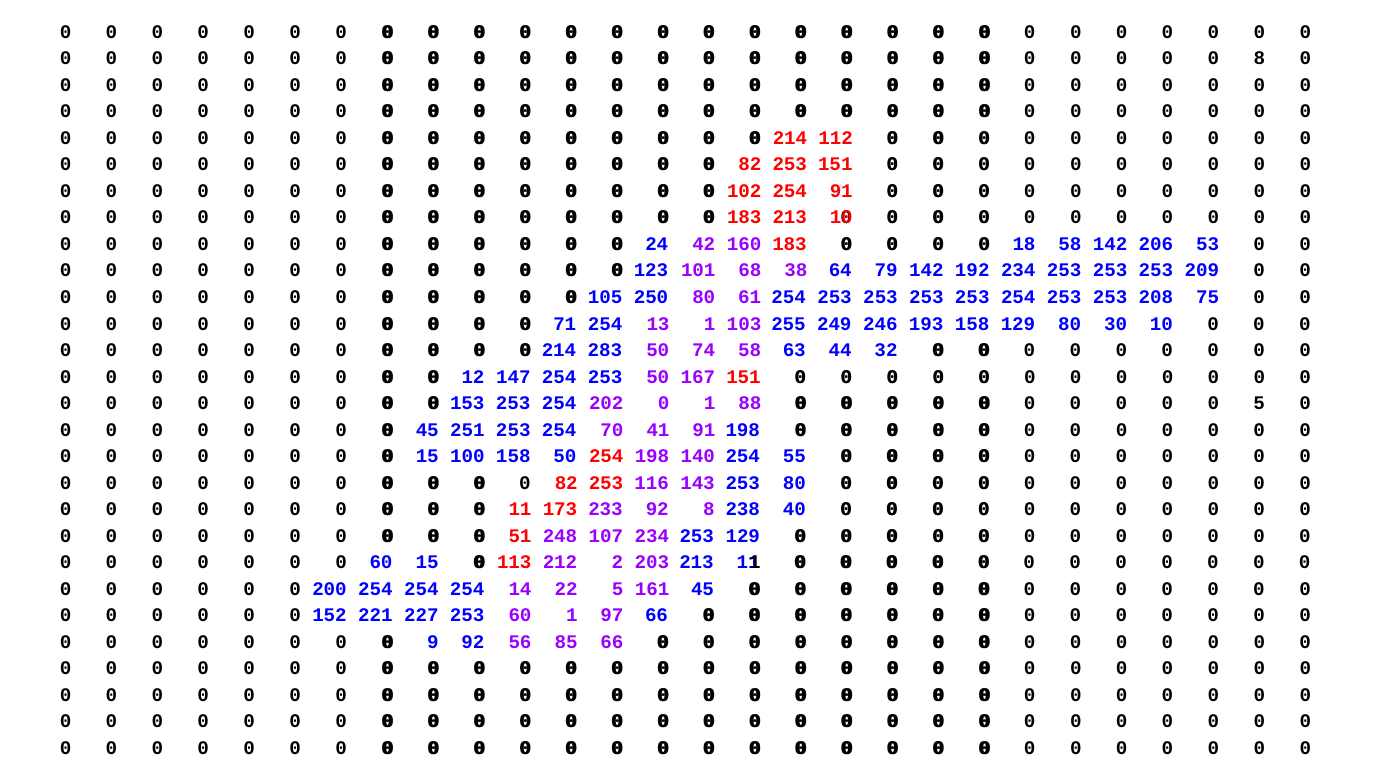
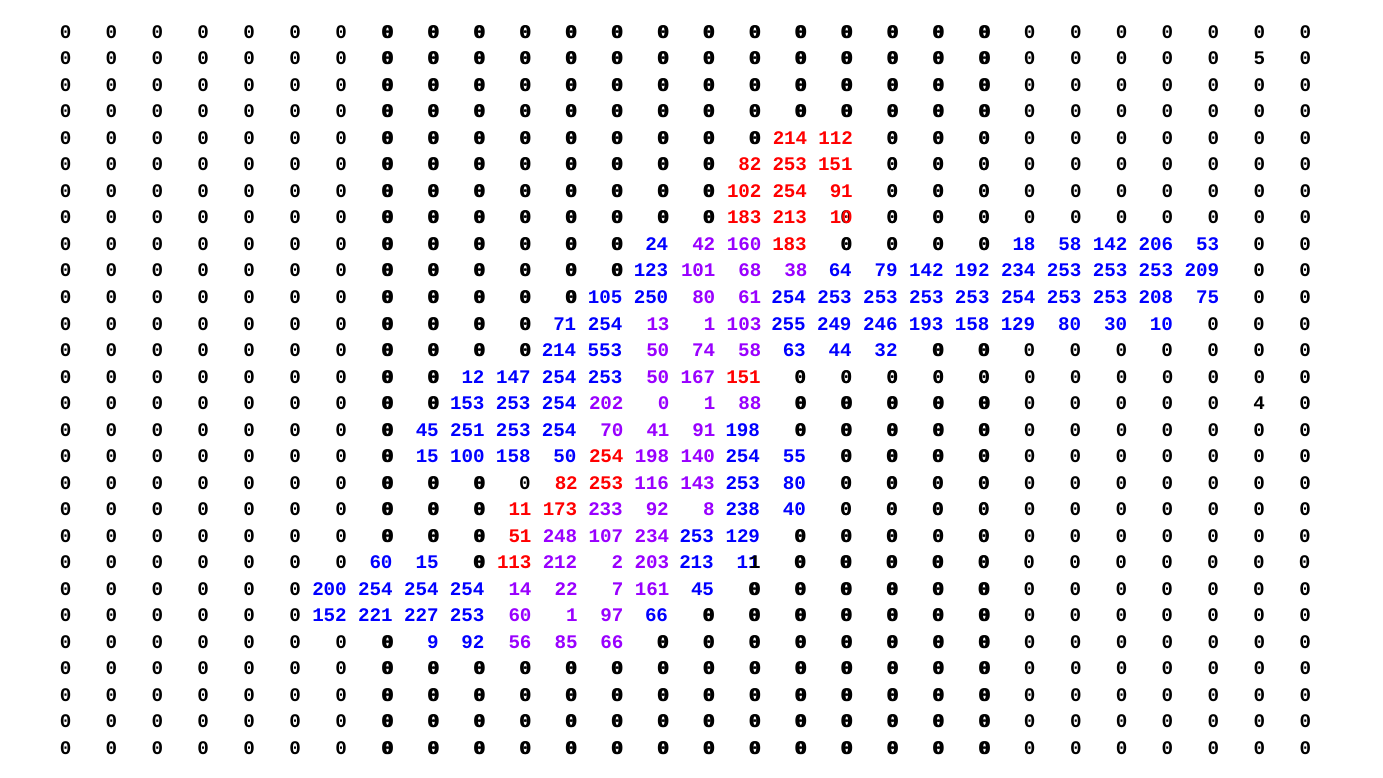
0 8: 8 -> 5 (1259, 59)
283: 283 -> 553 (605, 350)
0 5: 5 -> 4 (1259, 403)
22 5: 5 -> 7 (618, 589)
